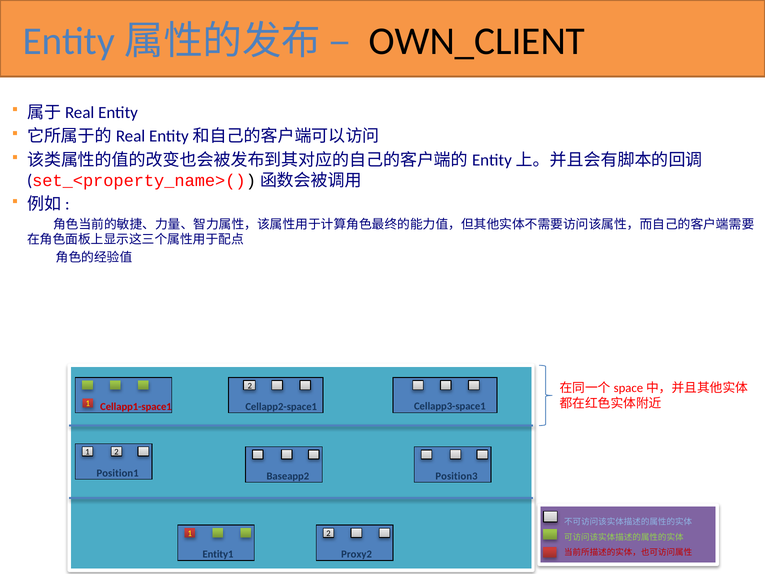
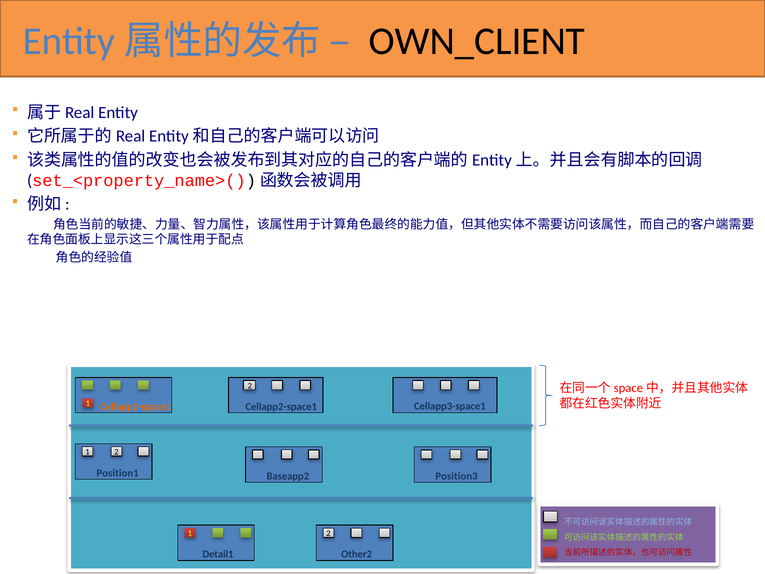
Cellapp1-space1 colour: red -> orange (136, 407)
Entity1: Entity1 -> Detail1 (218, 554)
Proxy2: Proxy2 -> Other2 (357, 554)
